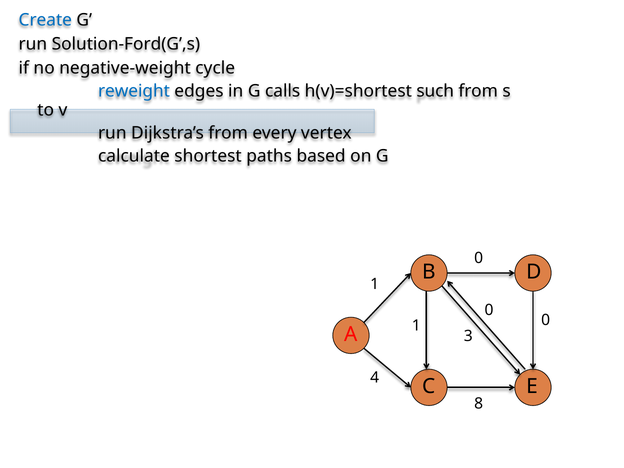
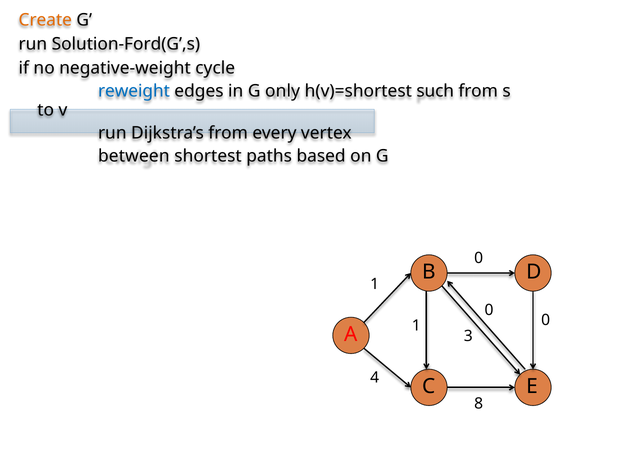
Create colour: blue -> orange (45, 20)
calls: calls -> only (283, 91)
calculate: calculate -> between (134, 156)
